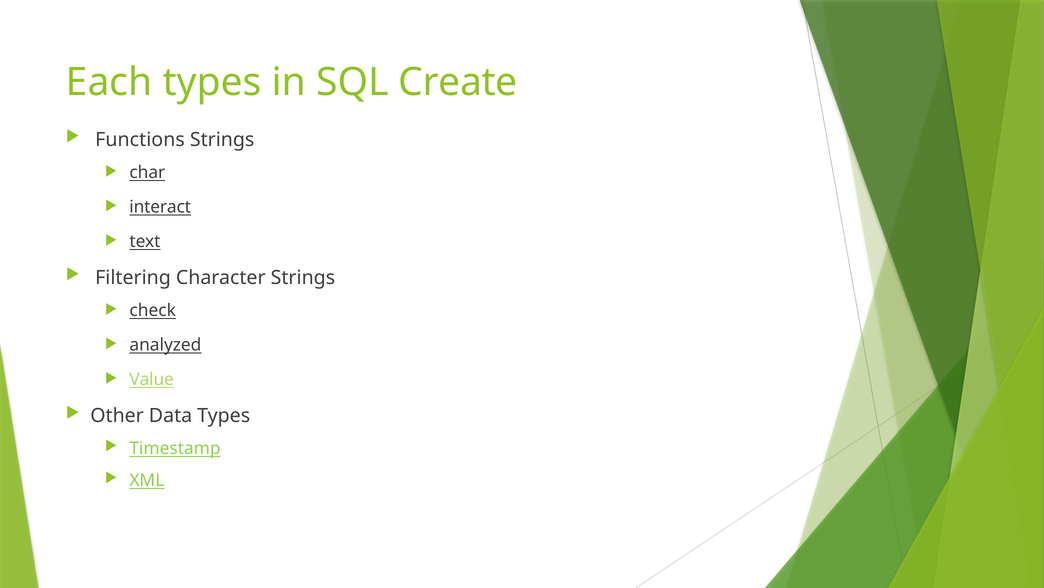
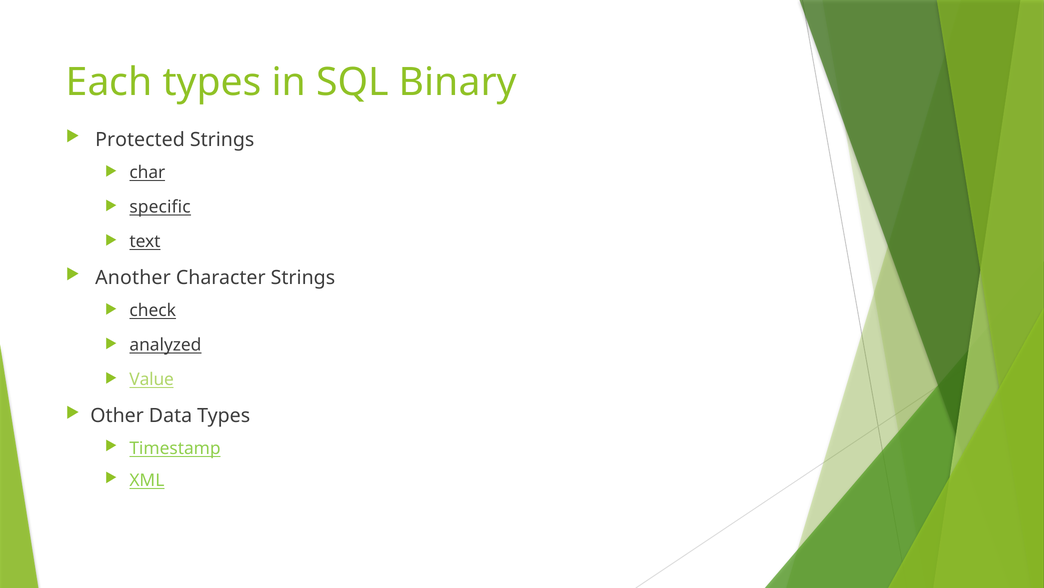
Create: Create -> Binary (458, 82)
Functions: Functions -> Protected (140, 139)
interact: interact -> specific (160, 207)
Filtering: Filtering -> Another (133, 277)
